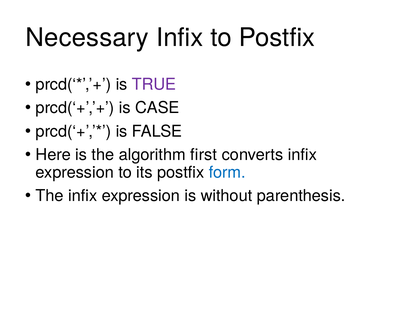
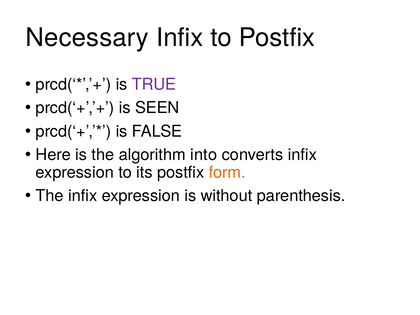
CASE: CASE -> SEEN (157, 108)
first: first -> into (204, 155)
form colour: blue -> orange (227, 172)
